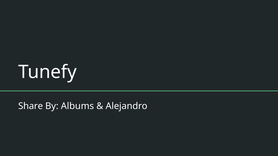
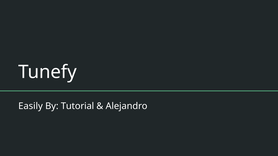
Share: Share -> Easily (31, 106)
Albums: Albums -> Tutorial (77, 106)
